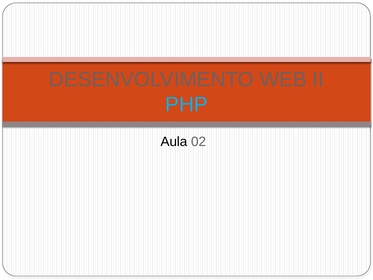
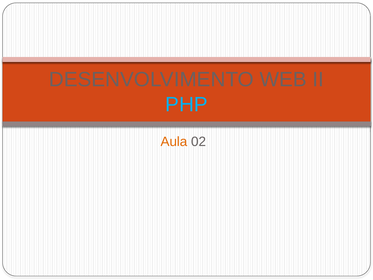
Aula colour: black -> orange (174, 141)
